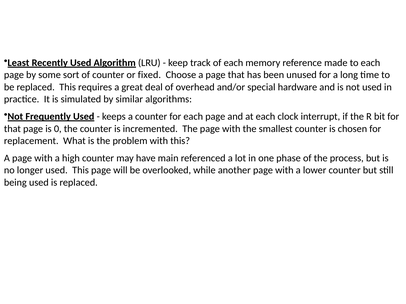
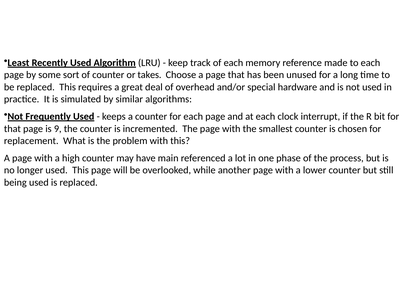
fixed: fixed -> takes (150, 75)
0: 0 -> 9 (58, 129)
